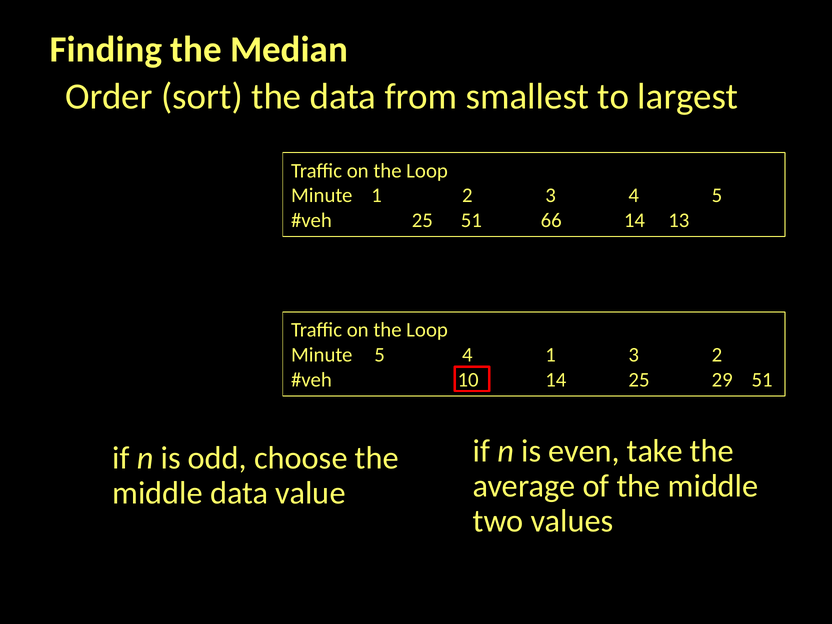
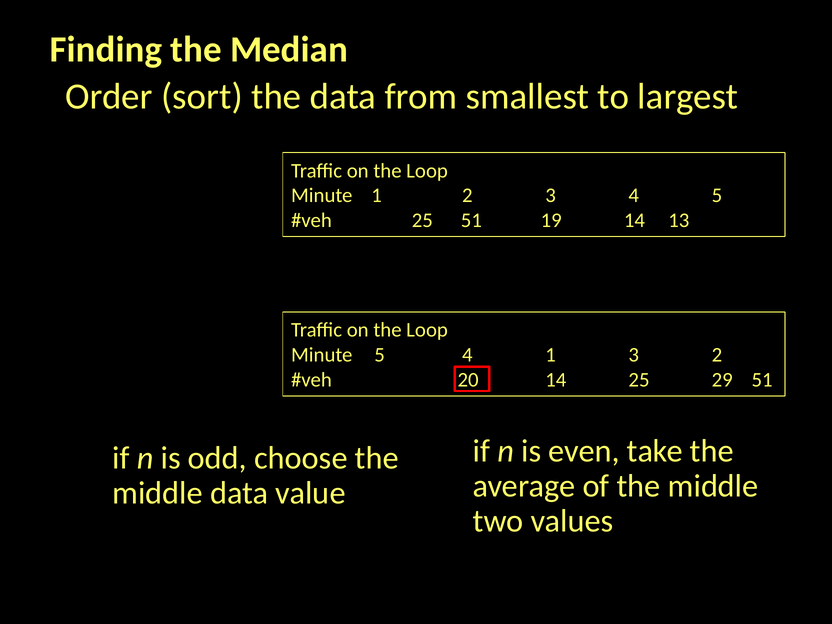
66: 66 -> 19 (551, 221)
10: 10 -> 20 (468, 380)
